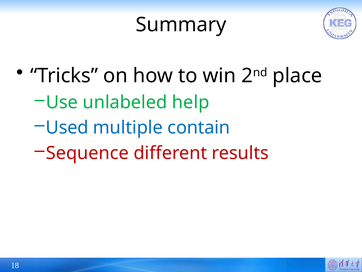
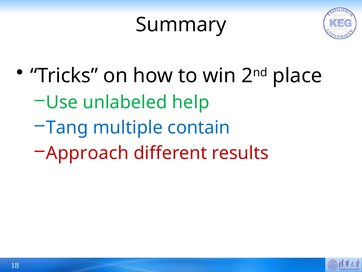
Used: Used -> Tang (67, 127)
Sequence: Sequence -> Approach (87, 153)
